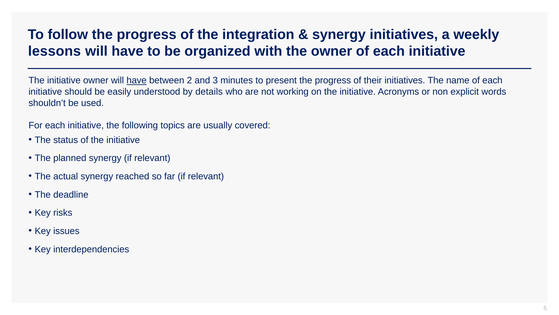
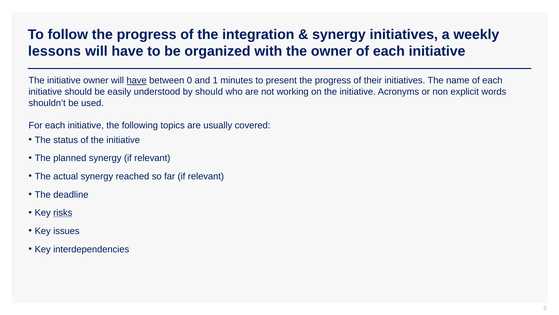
2: 2 -> 0 (189, 80)
3: 3 -> 1 (215, 80)
by details: details -> should (209, 92)
risks underline: none -> present (63, 212)
